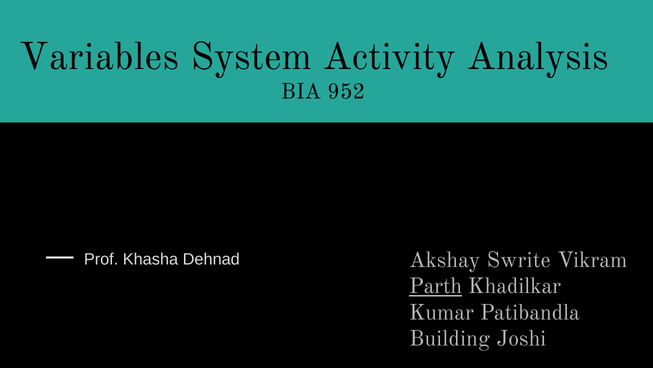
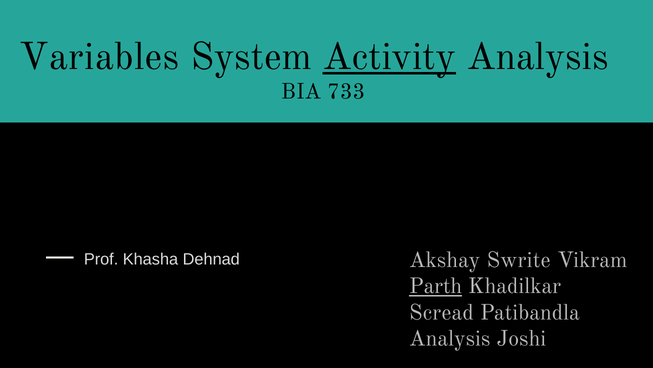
Activity underline: none -> present (389, 57)
952: 952 -> 733 (346, 91)
Kumar: Kumar -> Scread (441, 312)
Building: Building -> Analysis (450, 338)
